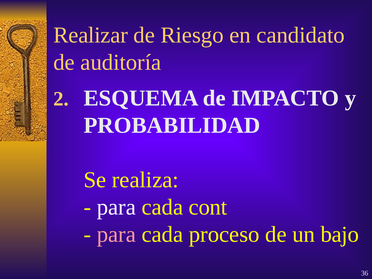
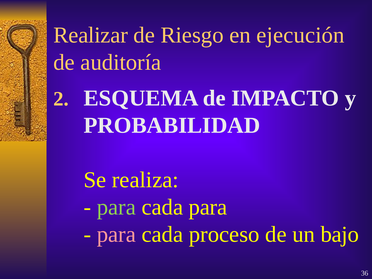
candidato: candidato -> ejecución (301, 35)
para colour: white -> light green (116, 207)
cada cont: cont -> para (208, 207)
